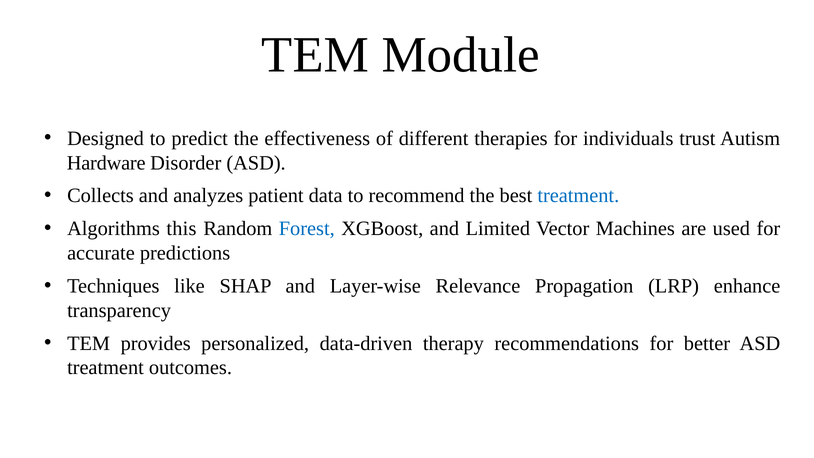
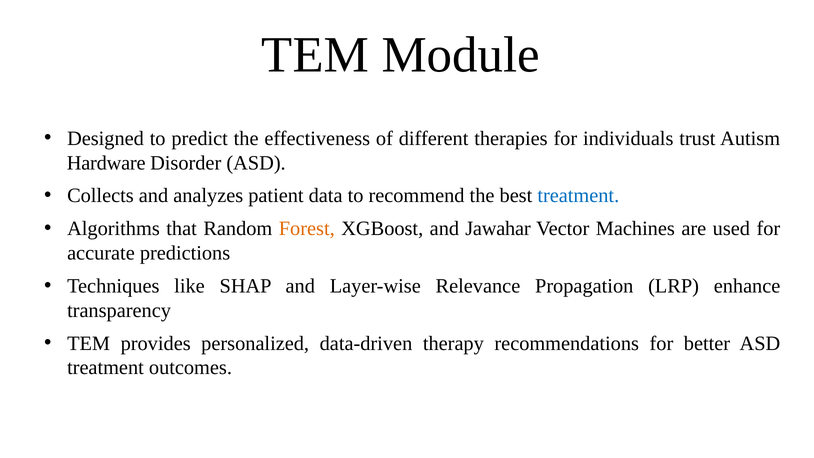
this: this -> that (182, 229)
Forest colour: blue -> orange (307, 229)
Limited: Limited -> Jawahar (498, 229)
